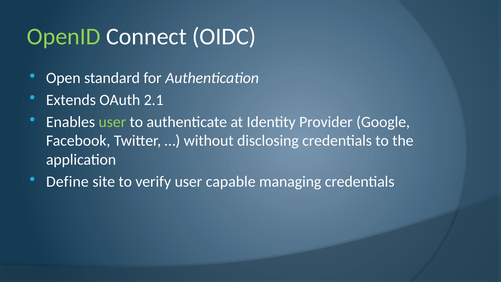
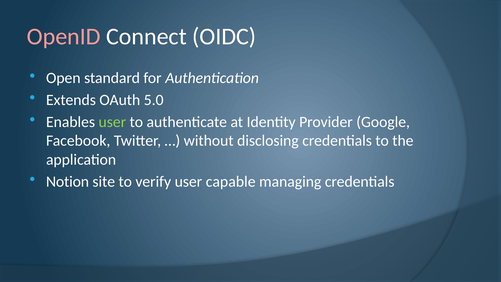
OpenID colour: light green -> pink (64, 36)
2.1: 2.1 -> 5.0 (154, 100)
Define: Define -> Notion (68, 181)
